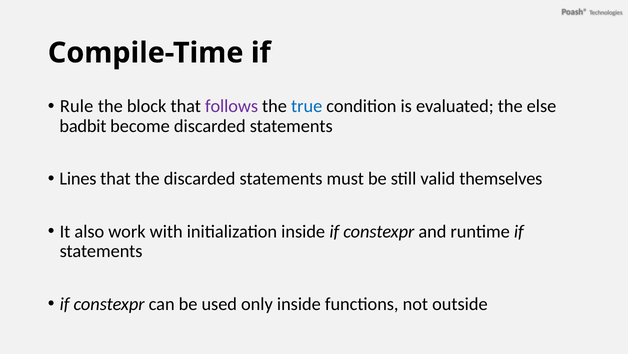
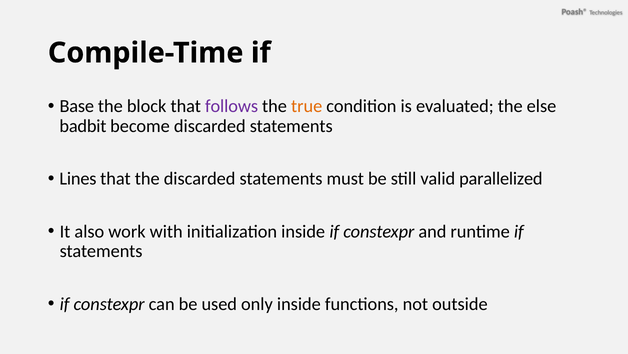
Rule: Rule -> Base (77, 106)
true colour: blue -> orange (307, 106)
themselves: themselves -> parallelized (501, 178)
